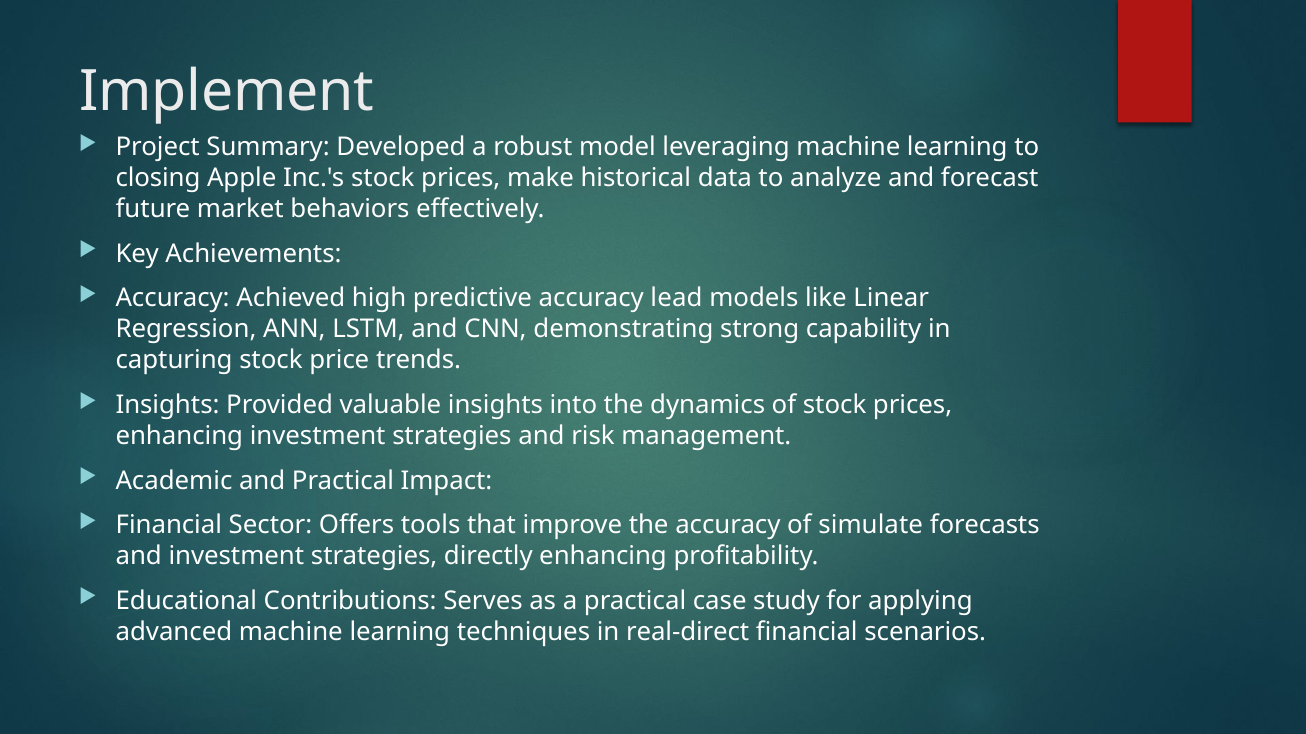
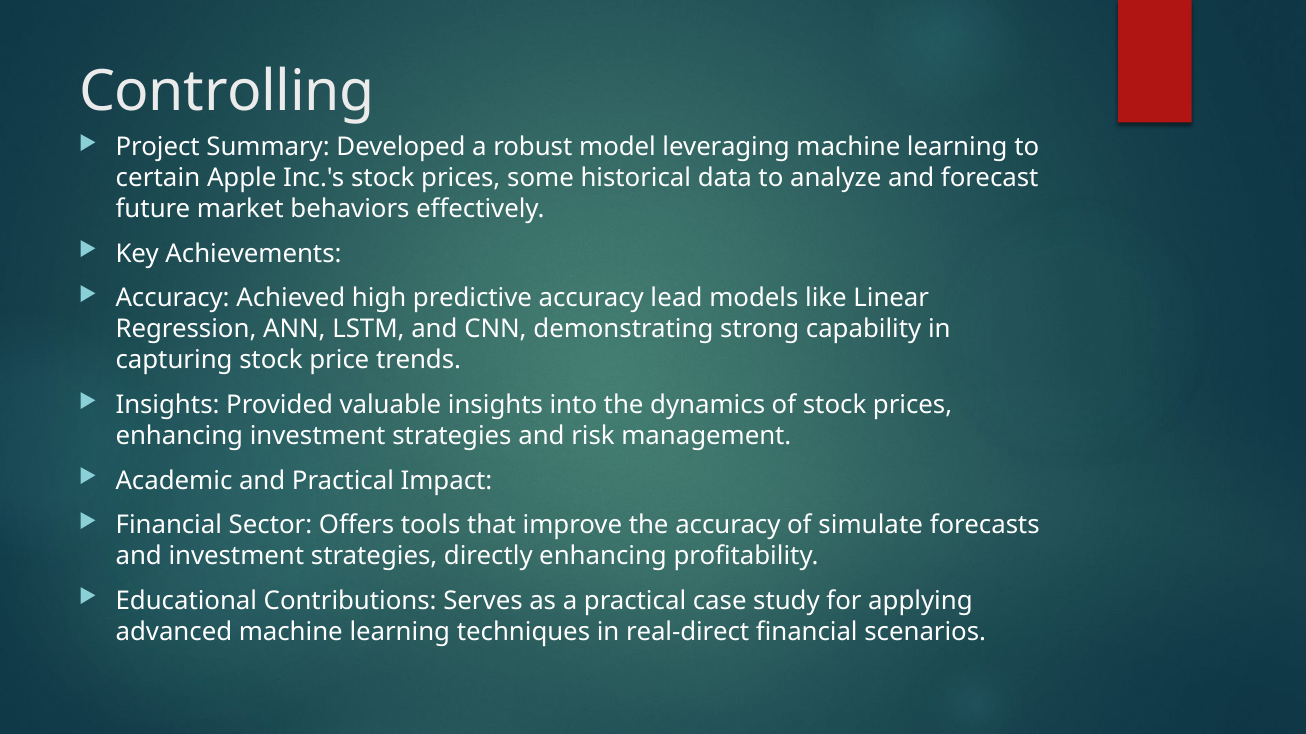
Implement: Implement -> Controlling (227, 92)
closing: closing -> certain (158, 178)
make: make -> some (541, 178)
